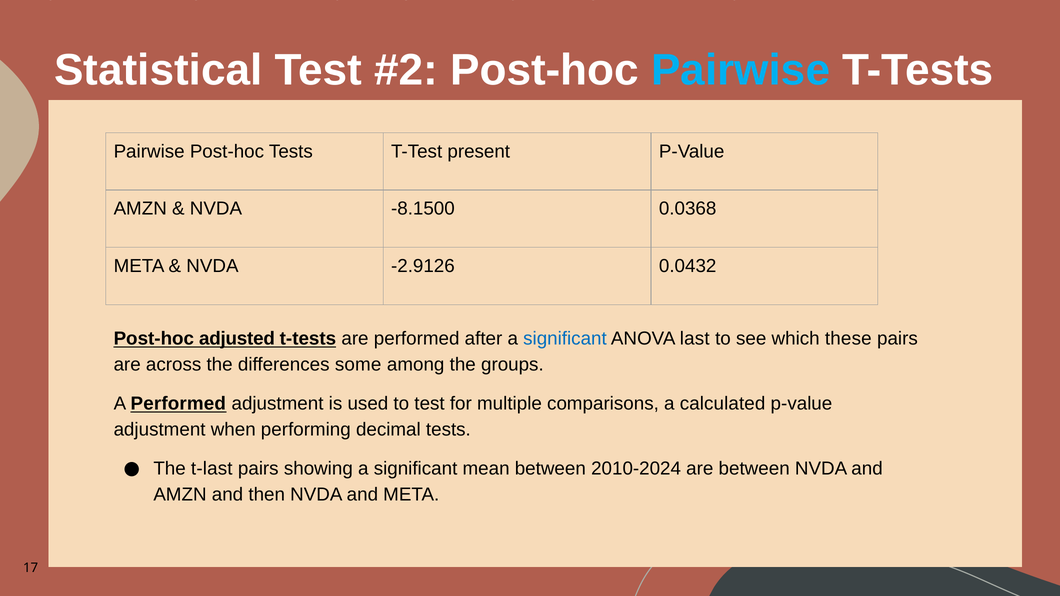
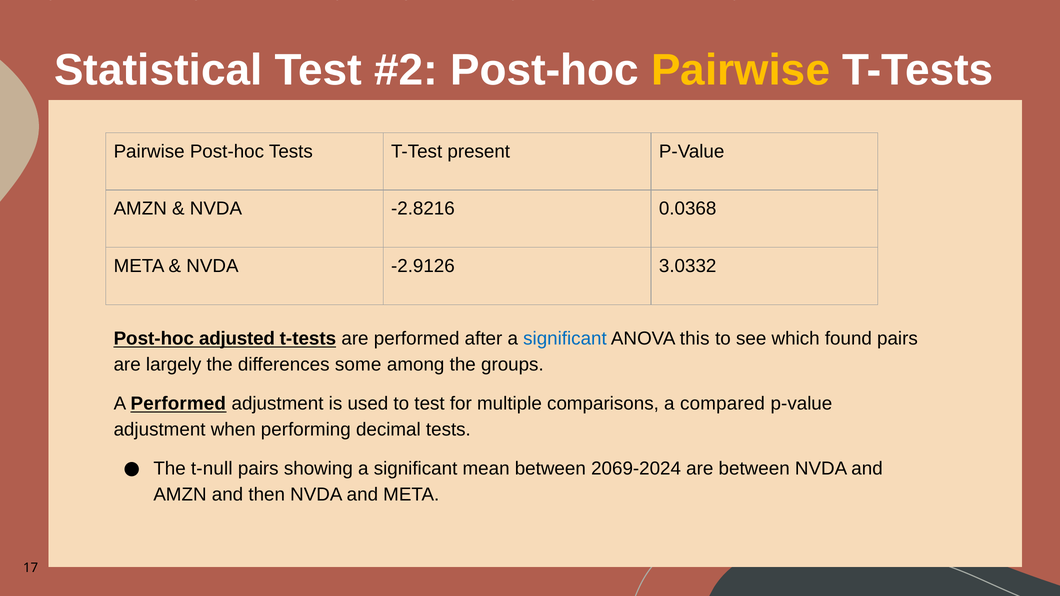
Pairwise colour: light blue -> yellow (741, 70)
-8.1500: -8.1500 -> -2.8216 (423, 209)
0.0432: 0.0432 -> 3.0332 (688, 266)
last: last -> this (695, 339)
these: these -> found (848, 339)
across: across -> largely (174, 365)
calculated: calculated -> compared (723, 404)
t-last: t-last -> t-null (212, 469)
2010-2024: 2010-2024 -> 2069-2024 (636, 469)
